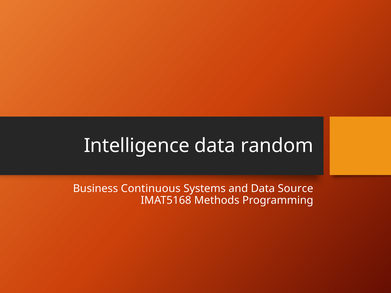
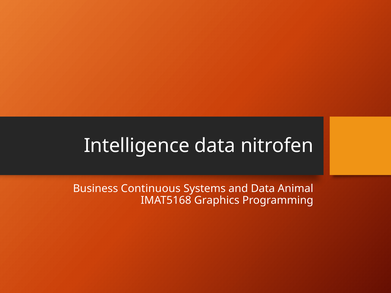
random: random -> nitrofen (277, 146)
Source: Source -> Animal (296, 189)
Methods: Methods -> Graphics (217, 200)
